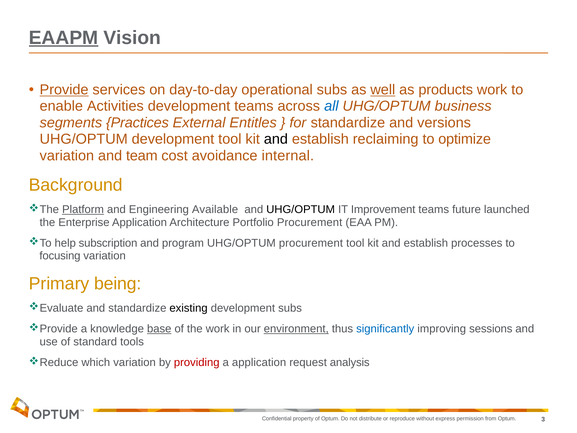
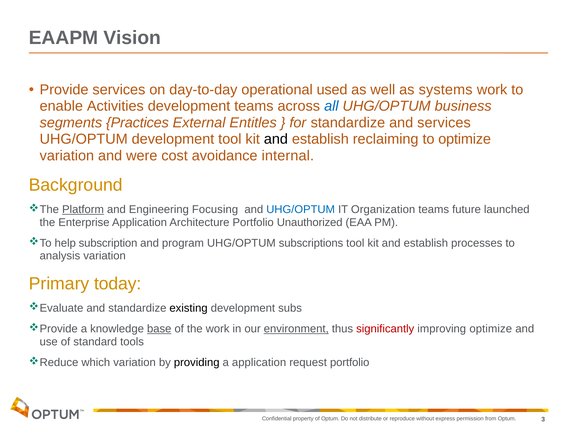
EAAPM underline: present -> none (64, 38)
Provide underline: present -> none (64, 90)
operational subs: subs -> used (332, 90)
well underline: present -> none (383, 90)
products: products -> systems (446, 90)
and versions: versions -> services (444, 123)
team: team -> were (142, 155)
Available: Available -> Focusing (215, 209)
UHG/OPTUM colour: black -> blue (301, 209)
Improvement: Improvement -> Organization (383, 209)
Portfolio Procurement: Procurement -> Unauthorized (310, 222)
UHG/OPTUM procurement: procurement -> subscriptions (311, 243)
focusing: focusing -> analysis (60, 256)
being: being -> today (118, 284)
significantly colour: blue -> red (385, 329)
improving sessions: sessions -> optimize (491, 329)
providing colour: red -> black (197, 362)
request analysis: analysis -> portfolio (350, 362)
